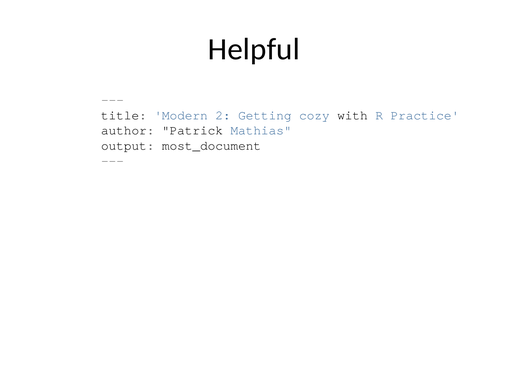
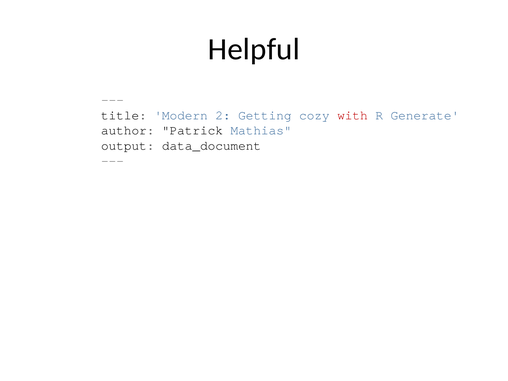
with colour: black -> red (352, 115)
Practice: Practice -> Generate (425, 115)
most_document: most_document -> data_document (212, 146)
